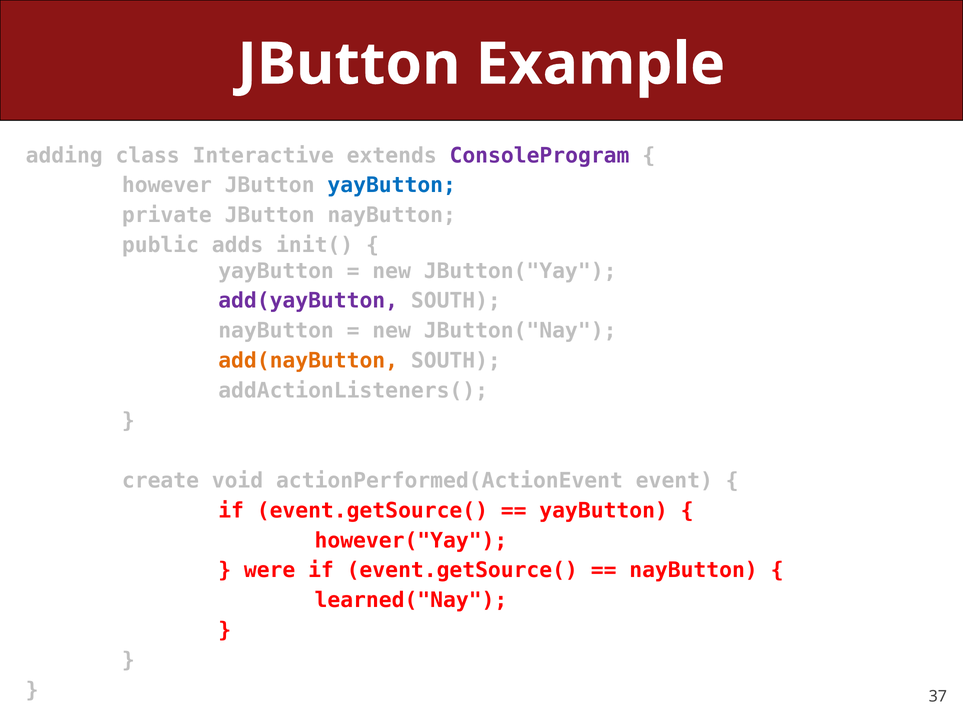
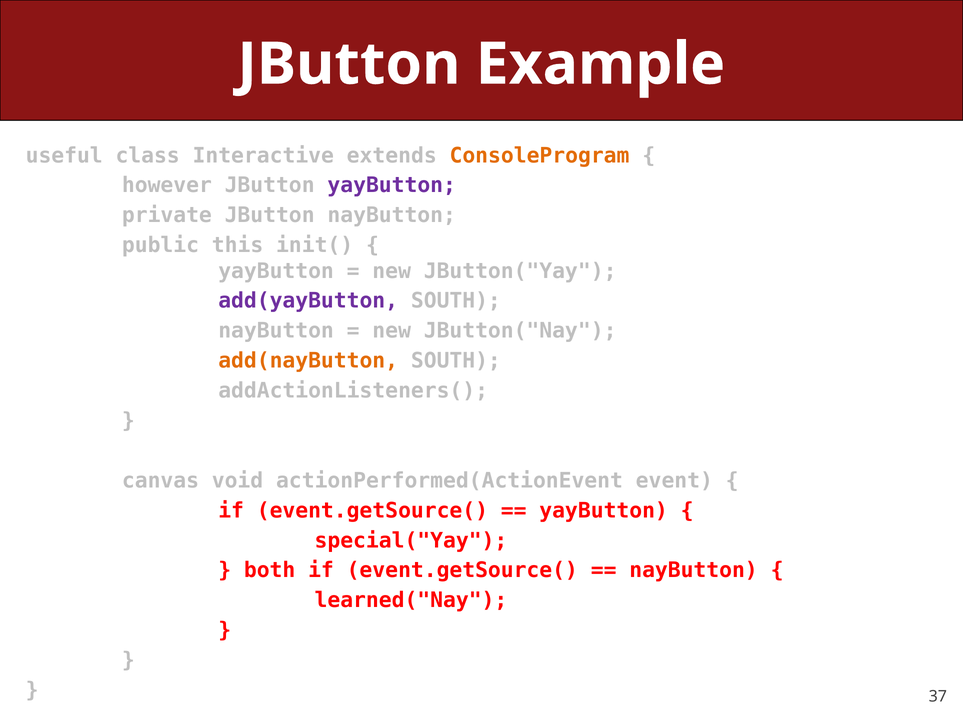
adding: adding -> useful (64, 156)
ConsoleProgram colour: purple -> orange (539, 156)
yayButton colour: blue -> purple (392, 186)
adds: adds -> this (238, 245)
create: create -> canvas (161, 481)
however("Yay: however("Yay -> special("Yay (411, 541)
were: were -> both (270, 571)
